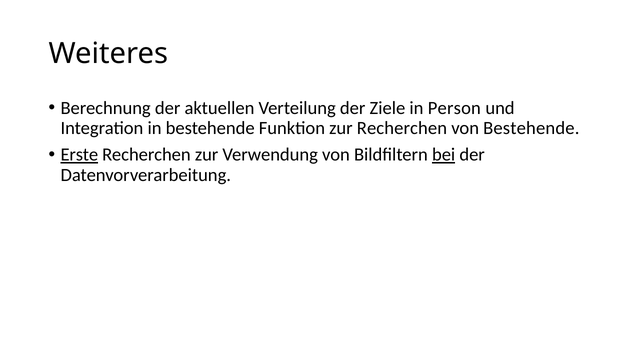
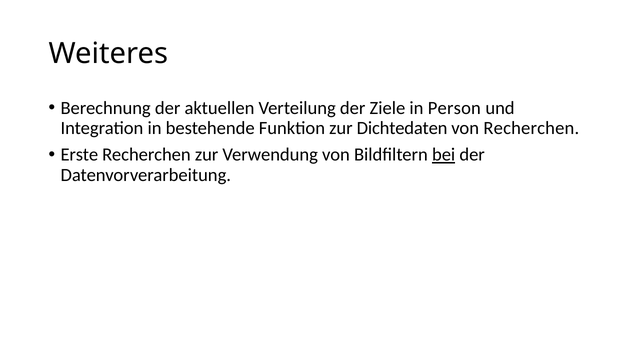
zur Recherchen: Recherchen -> Dichtedaten (402, 128)
von Bestehende: Bestehende -> Recherchen (531, 128)
Erste underline: present -> none (79, 154)
